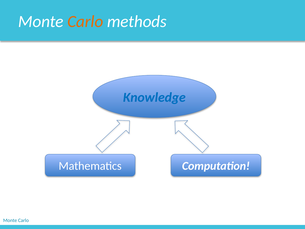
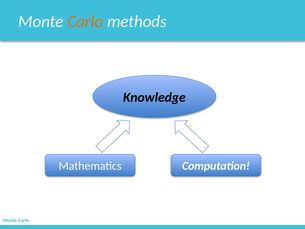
Knowledge colour: blue -> black (154, 97)
